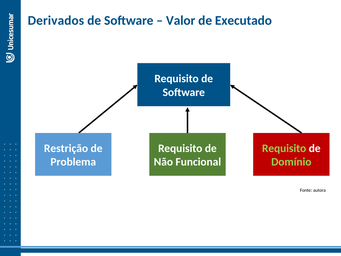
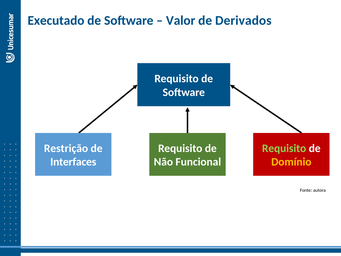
Derivados: Derivados -> Executado (56, 20)
Executado: Executado -> Derivados (243, 20)
Problema: Problema -> Interfaces (73, 162)
Domínio colour: light green -> yellow (291, 162)
